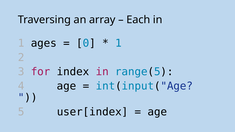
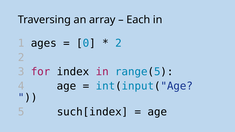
1: 1 -> 2 (118, 43)
user[index: user[index -> such[index (92, 112)
